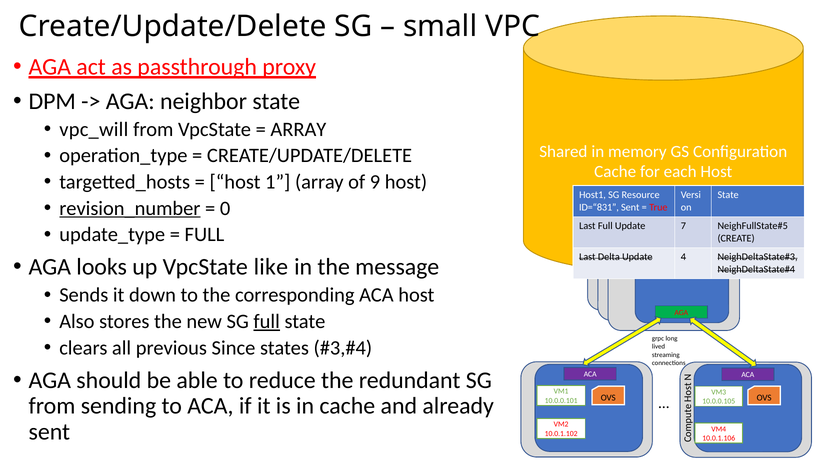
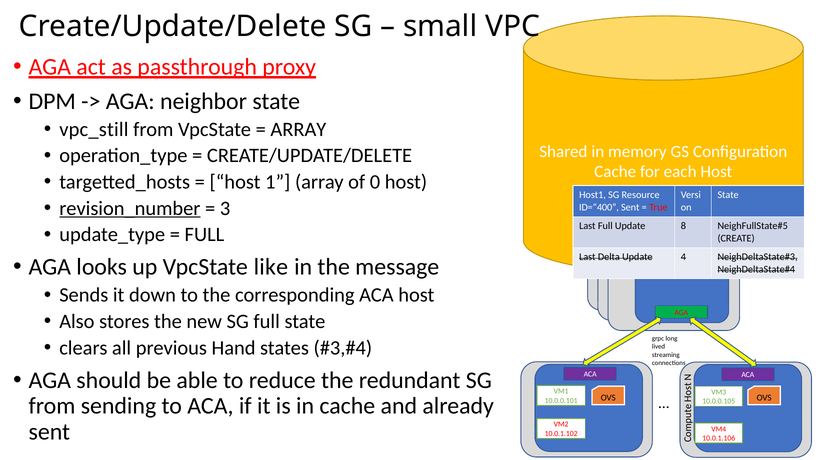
vpc_will: vpc_will -> vpc_still (94, 130)
9: 9 -> 0 (375, 182)
0: 0 -> 3 (225, 209)
ID=“831: ID=“831 -> ID=“400 (599, 208)
7: 7 -> 8 (683, 226)
full underline: present -> none (267, 322)
Since: Since -> Hand (234, 348)
